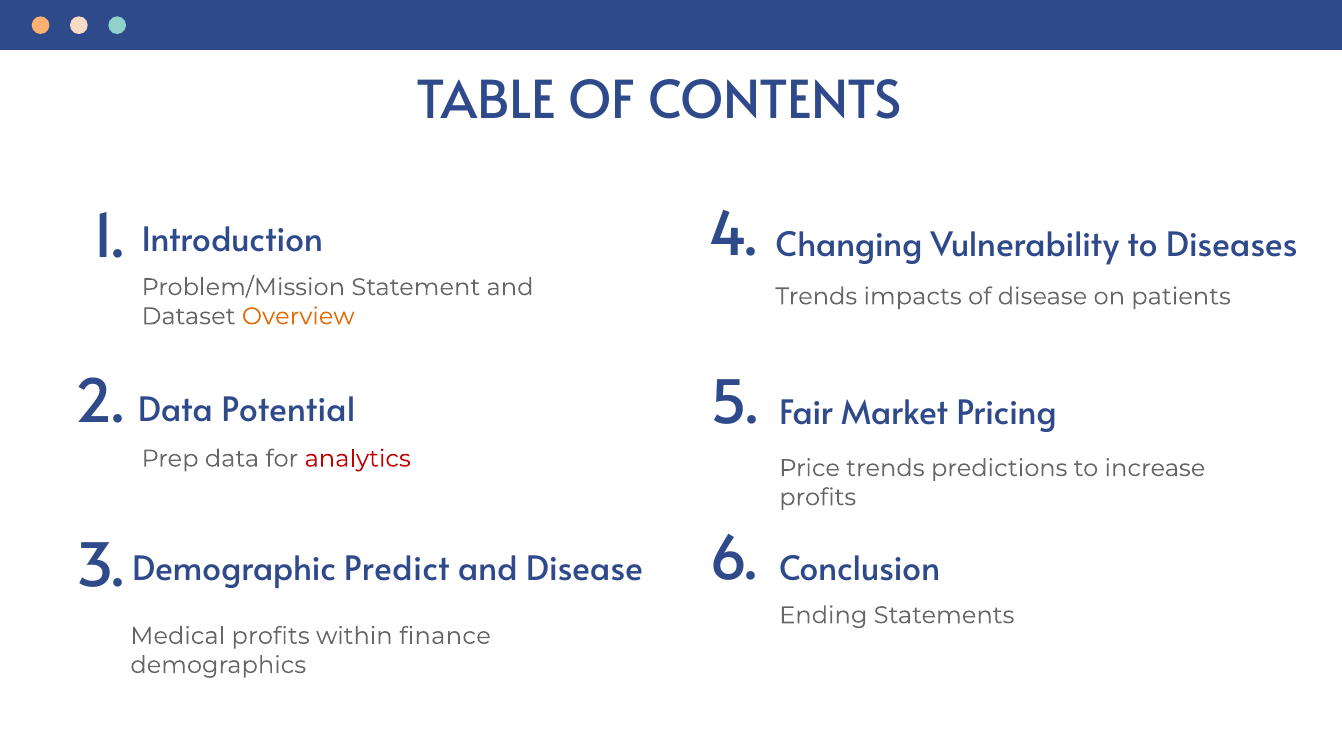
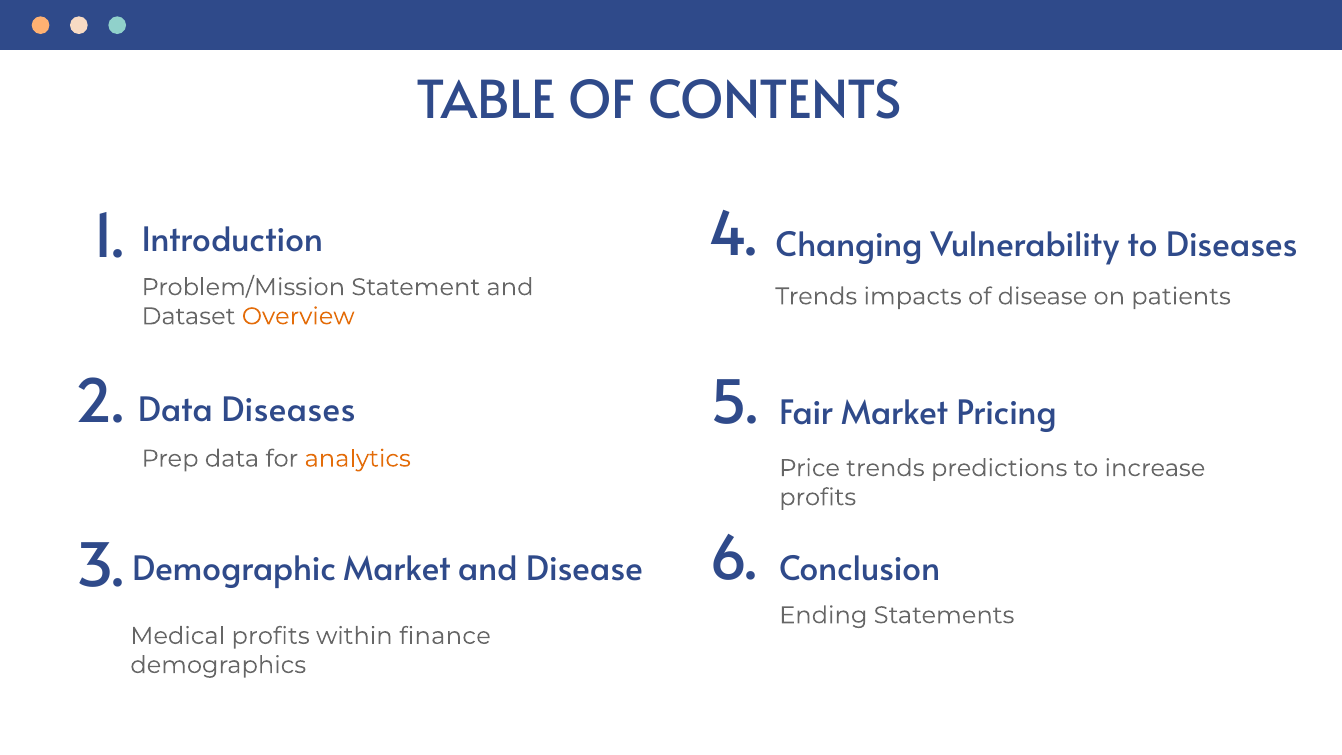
Data Potential: Potential -> Diseases (288, 411)
analytics colour: red -> orange (358, 459)
Demographic Predict: Predict -> Market (397, 570)
